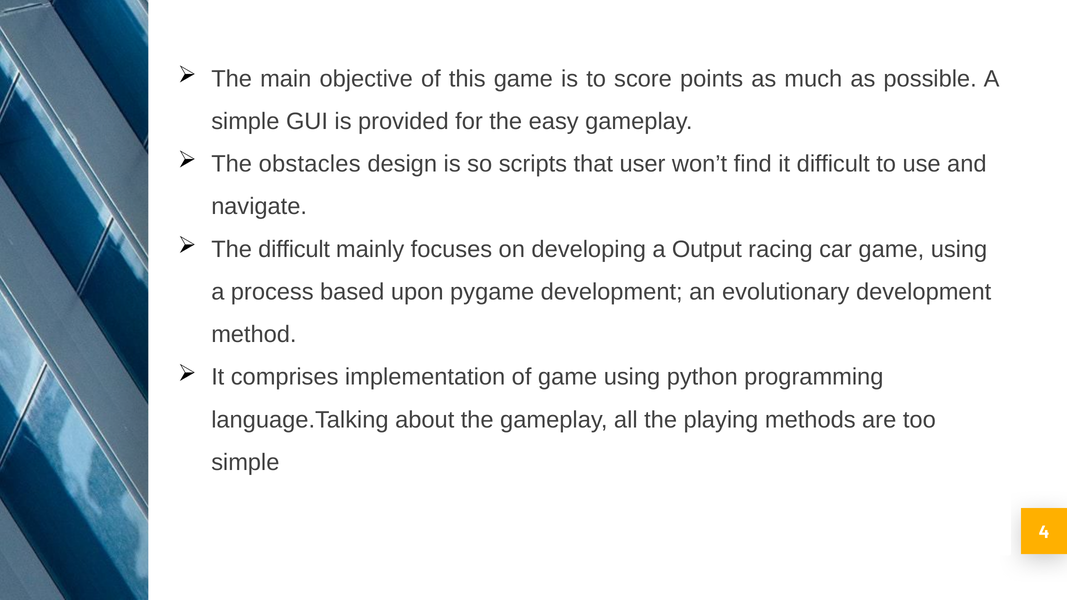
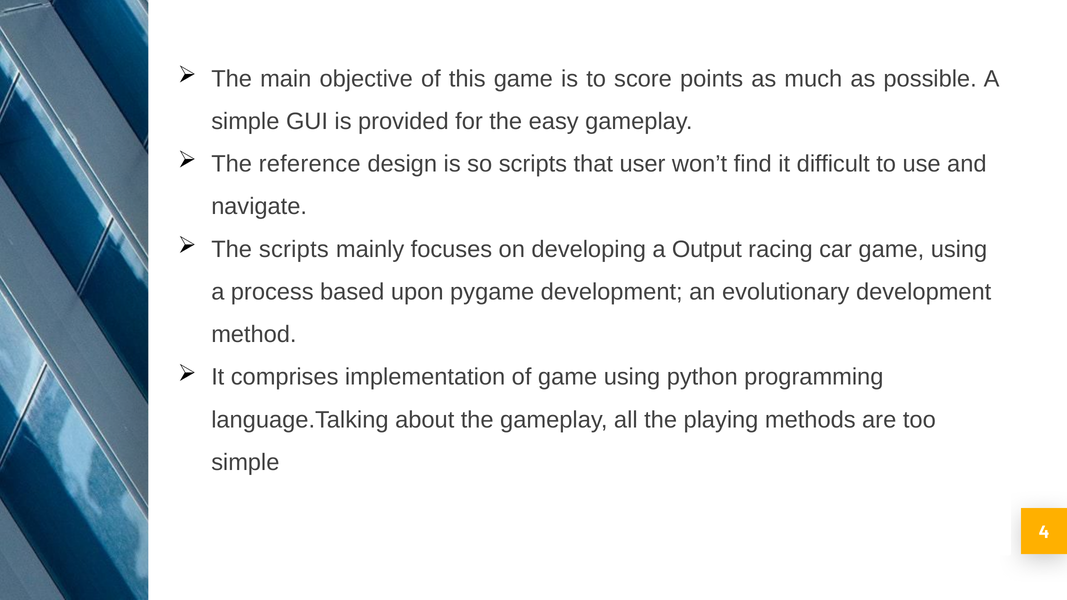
obstacles: obstacles -> reference (310, 164)
The difficult: difficult -> scripts (294, 249)
